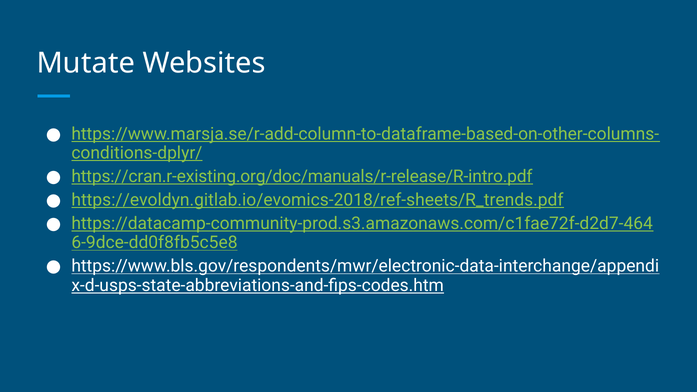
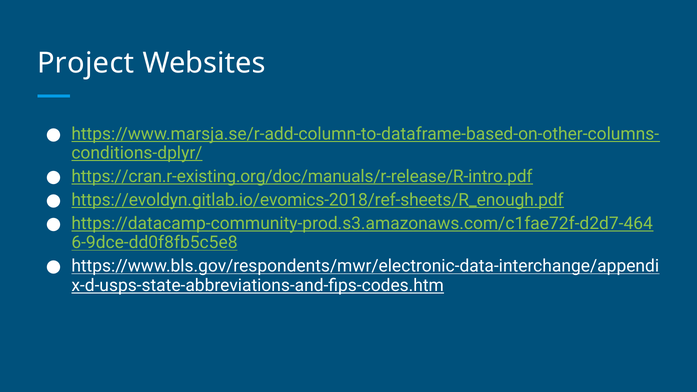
Mutate: Mutate -> Project (86, 63)
https://evoldyn.gitlab.io/evomics-2018/ref-sheets/R_trends.pdf: https://evoldyn.gitlab.io/evomics-2018/ref-sheets/R_trends.pdf -> https://evoldyn.gitlab.io/evomics-2018/ref-sheets/R_enough.pdf (318, 200)
